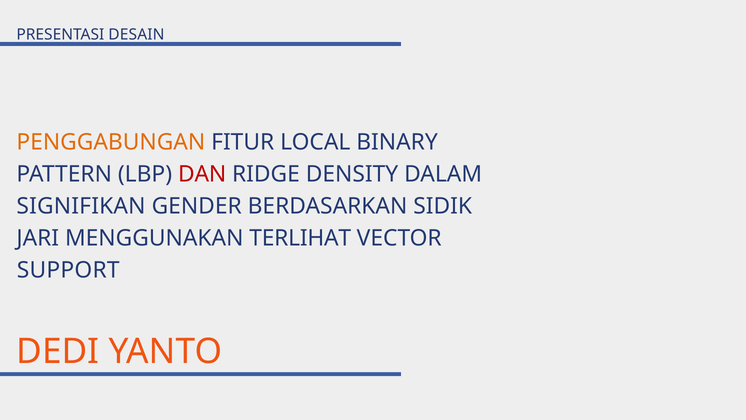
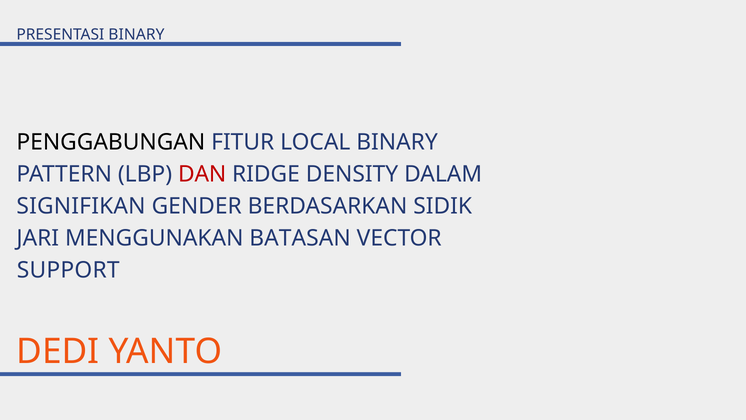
PRESENTASI DESAIN: DESAIN -> BINARY (136, 34)
PENGGABUNGAN colour: orange -> black (111, 142)
TERLIHAT: TERLIHAT -> BATASAN (300, 238)
